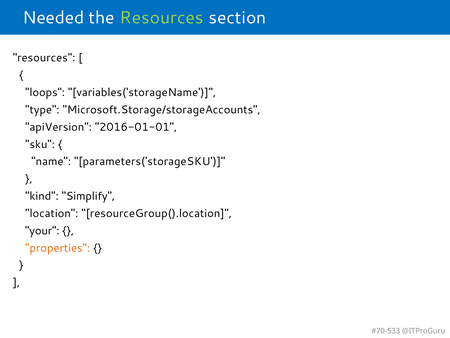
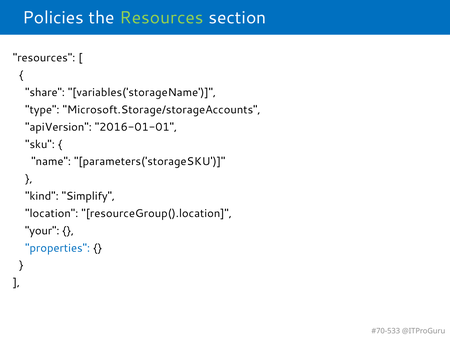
Needed: Needed -> Policies (53, 18)
loops: loops -> share (45, 92)
properties colour: orange -> blue (58, 248)
